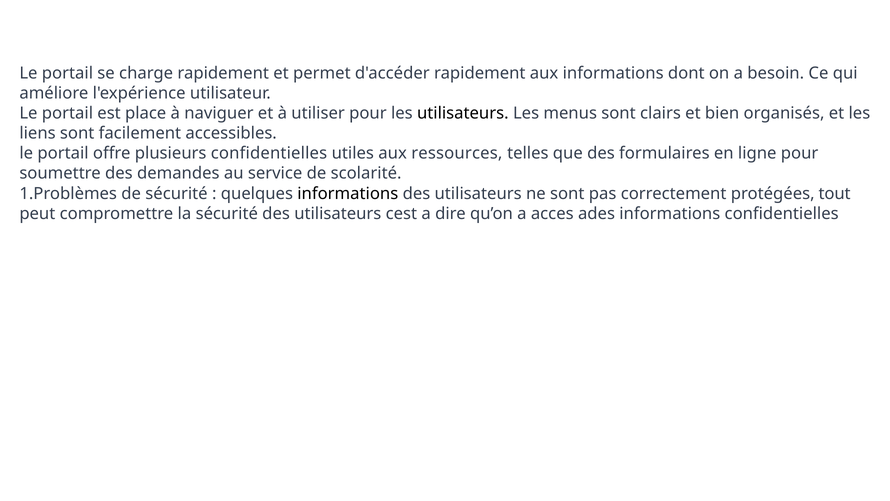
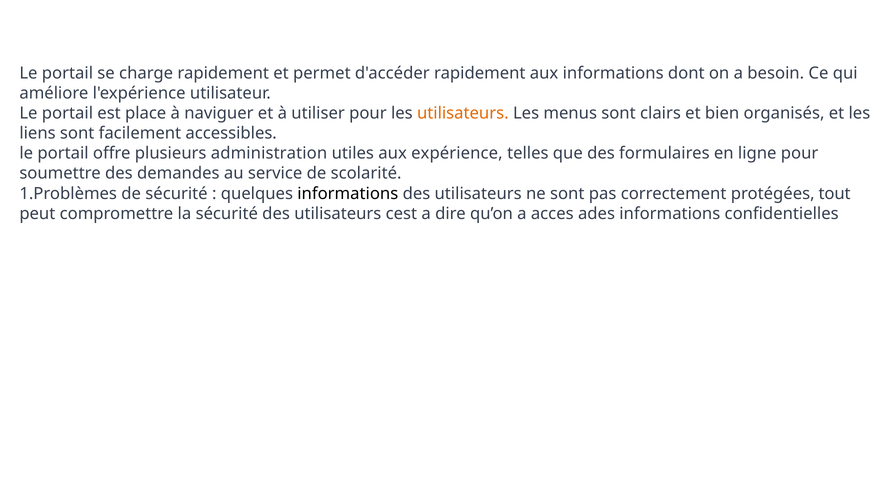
utilisateurs colour: black -> orange (463, 113)
plusieurs confidentielles: confidentielles -> administration (269, 153)
ressources: ressources -> expérience (457, 153)
